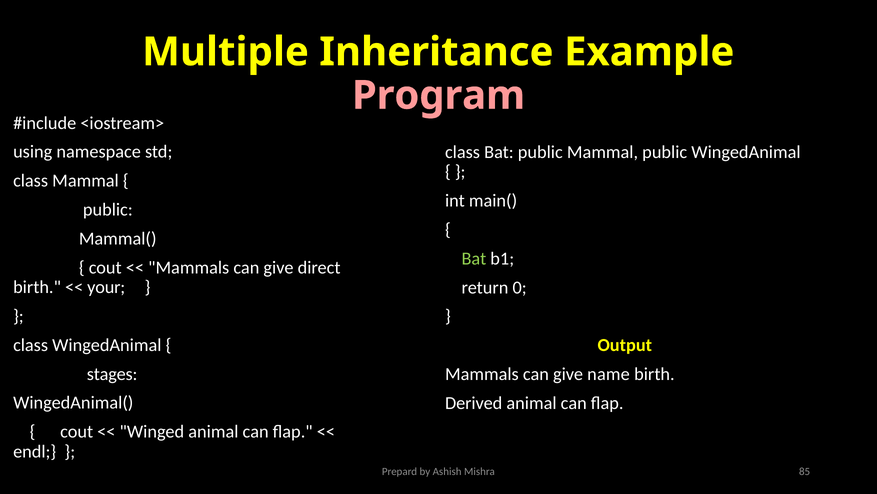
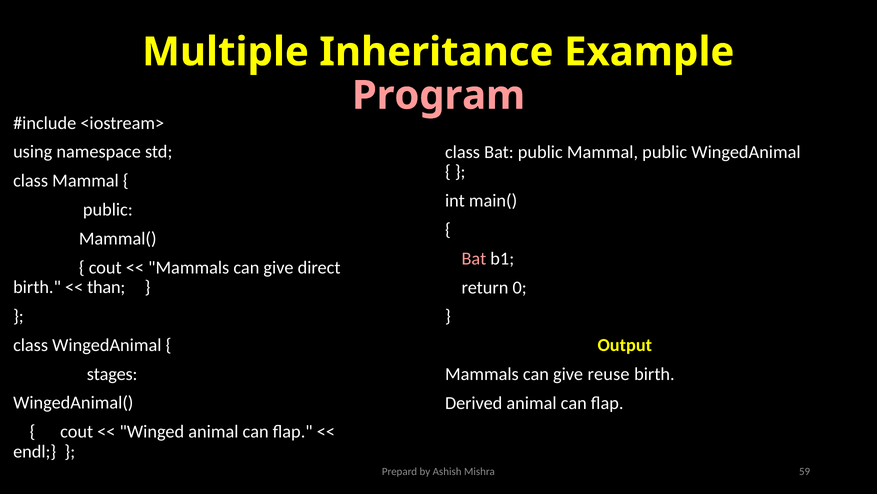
Bat colour: light green -> pink (474, 258)
your: your -> than (106, 287)
name: name -> reuse (609, 374)
85: 85 -> 59 (805, 471)
